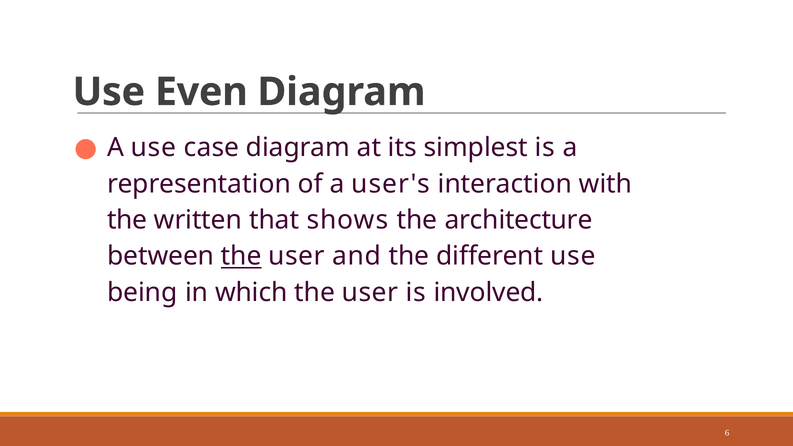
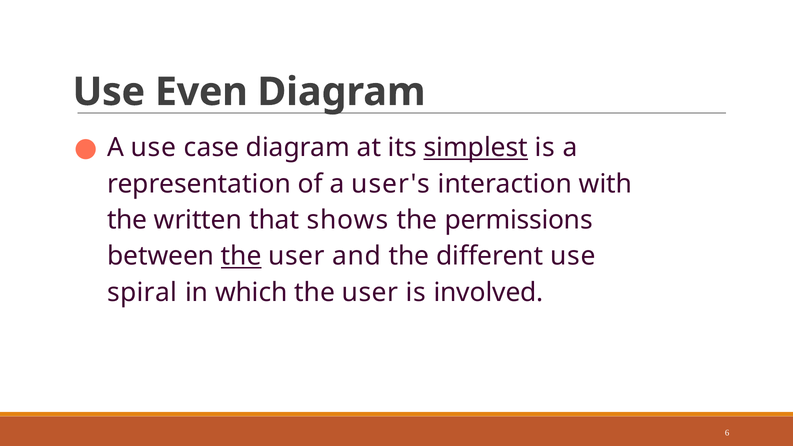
simplest underline: none -> present (476, 148)
architecture: architecture -> permissions (519, 220)
being: being -> spiral (142, 292)
